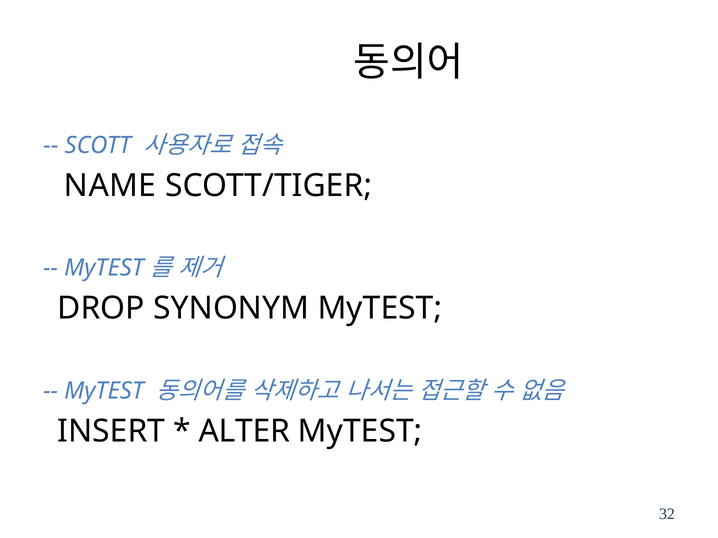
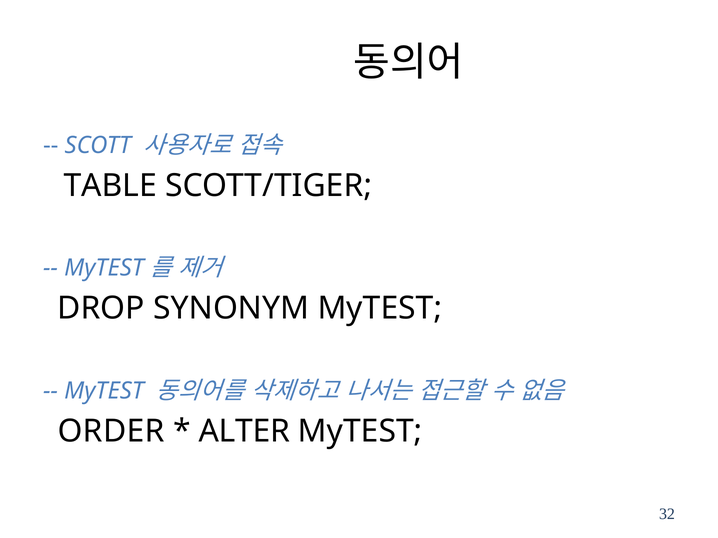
NAME: NAME -> TABLE (110, 186)
INSERT: INSERT -> ORDER (111, 431)
